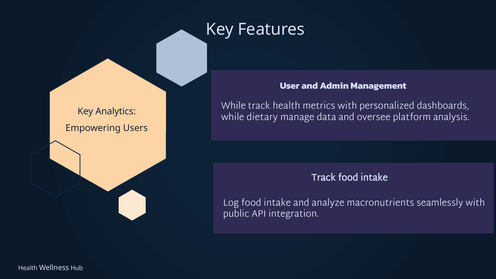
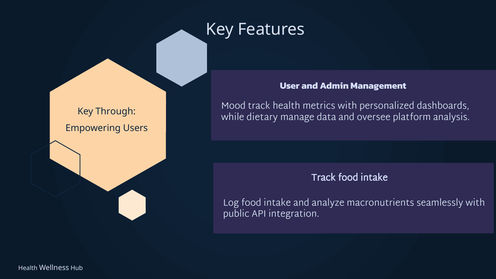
While: While -> Mood (233, 106)
Analytics: Analytics -> Through (116, 111)
